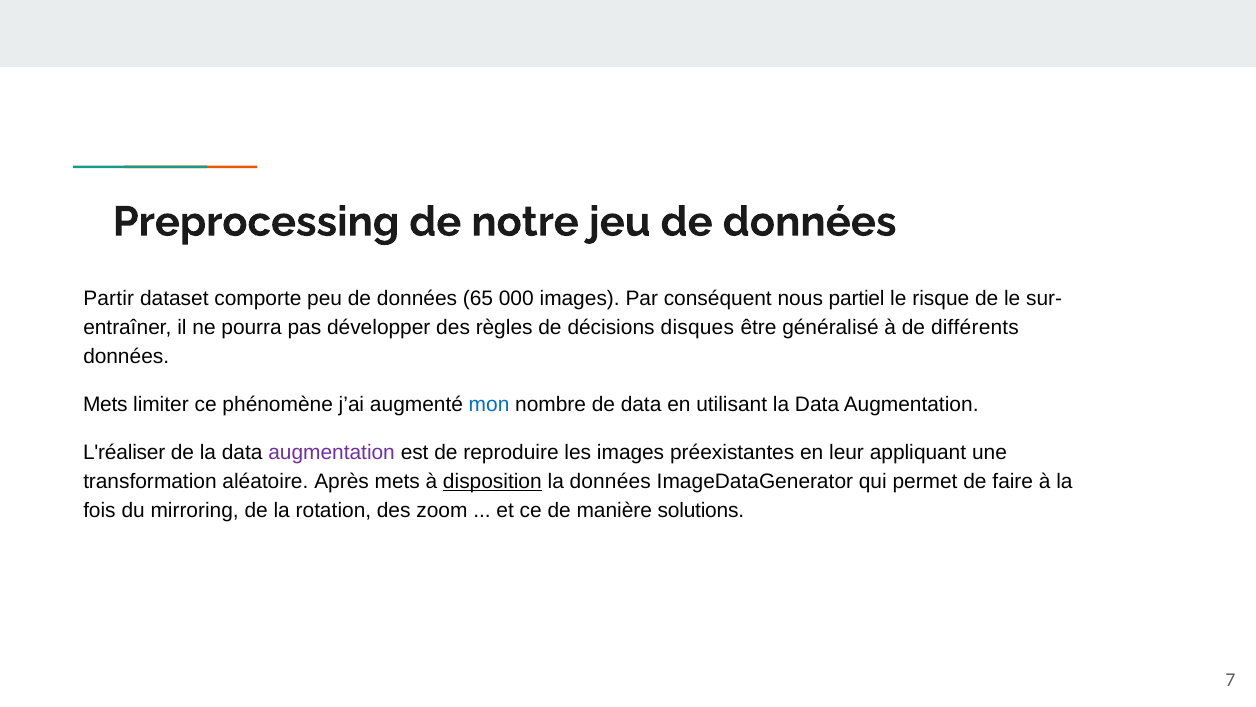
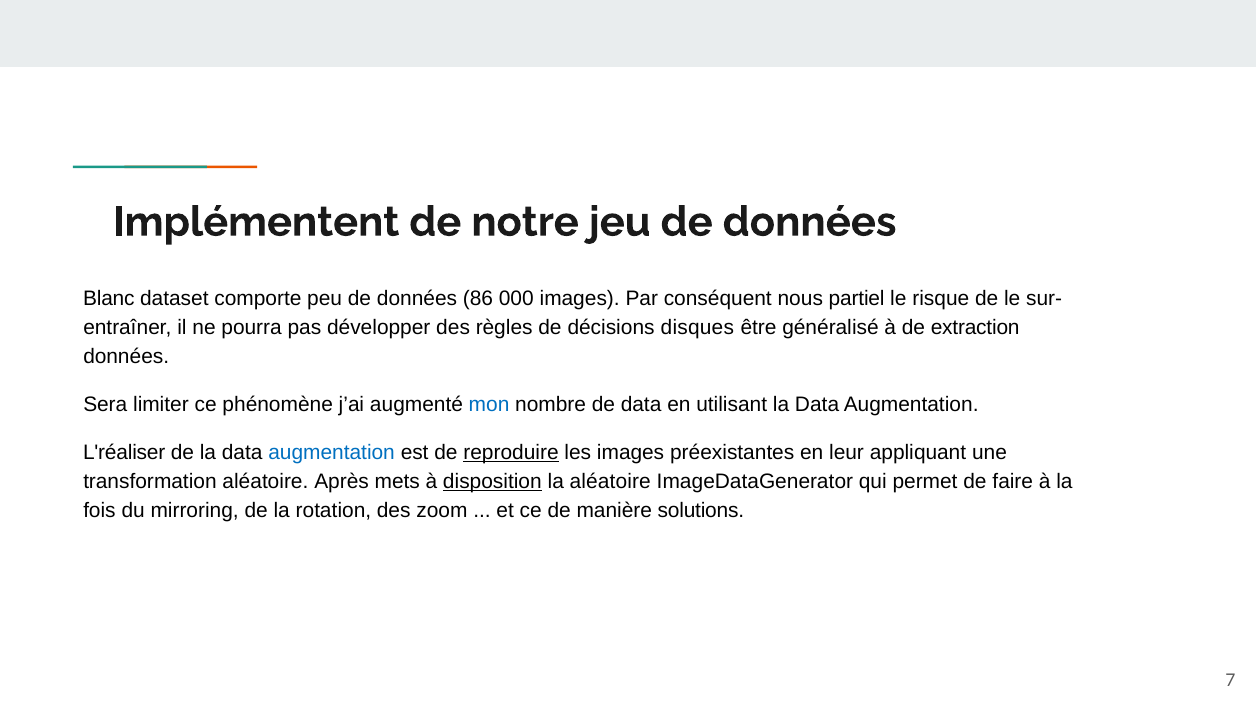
Preprocessing: Preprocessing -> Implémentent (256, 222)
Partir: Partir -> Blanc (109, 299)
65: 65 -> 86 (478, 299)
différents: différents -> extraction (975, 328)
Mets: Mets -> Sera (105, 404)
augmentation colour: purple -> blue (332, 453)
reproduire underline: none -> present (511, 453)
la données: données -> aléatoire (610, 481)
